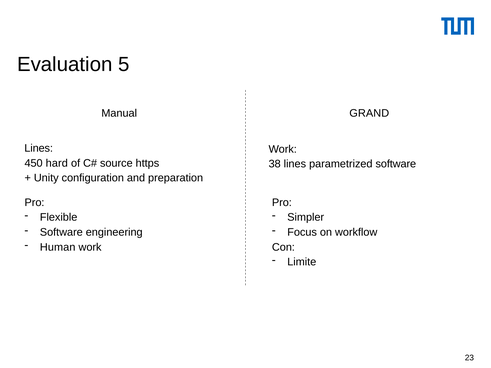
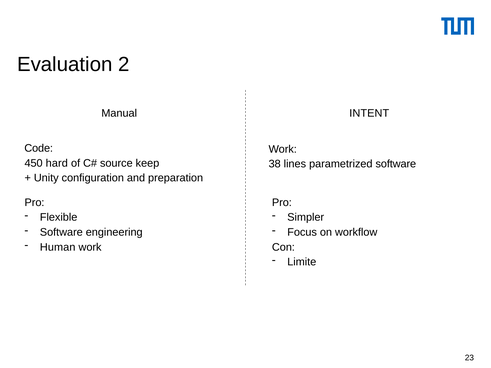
5: 5 -> 2 (124, 64)
GRAND: GRAND -> INTENT (369, 113)
Lines: Lines -> Code (39, 148)
https: https -> keep (147, 163)
